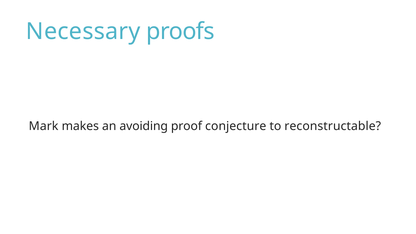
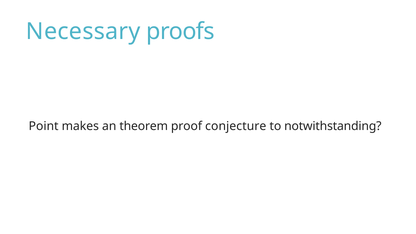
Mark: Mark -> Point (44, 126)
avoiding: avoiding -> theorem (144, 126)
reconstructable: reconstructable -> notwithstanding (333, 126)
